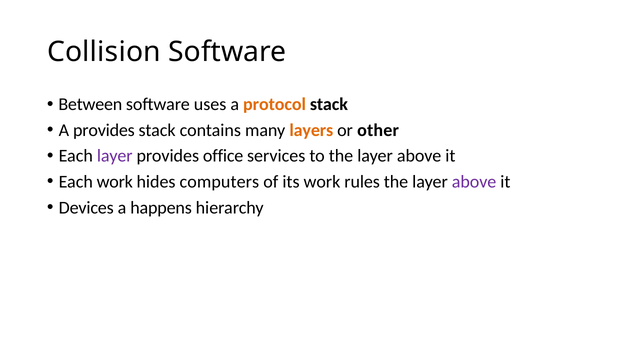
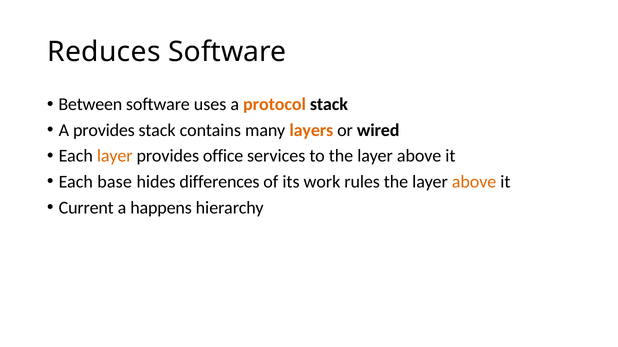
Collision: Collision -> Reduces (104, 52)
other: other -> wired (378, 130)
layer colour: purple -> orange (115, 156)
Each work: work -> base (115, 182)
computers: computers -> differences (220, 182)
above colour: purple -> orange (474, 182)
Devices: Devices -> Current (86, 208)
